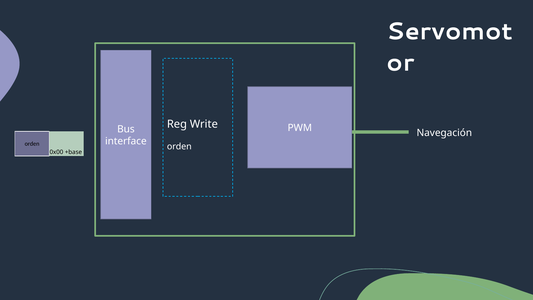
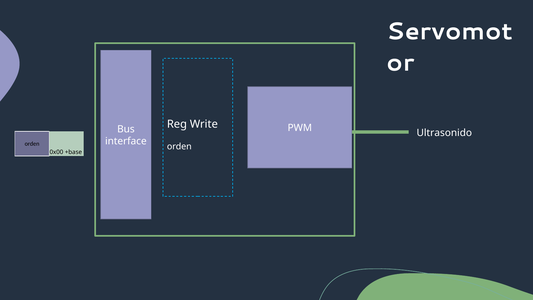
Navegación: Navegación -> Ultrasonido (444, 133)
